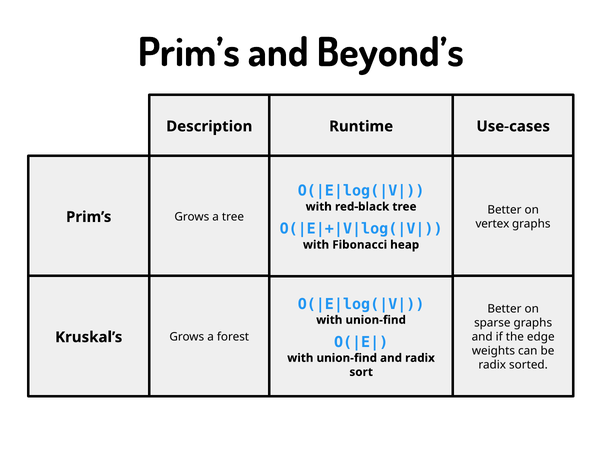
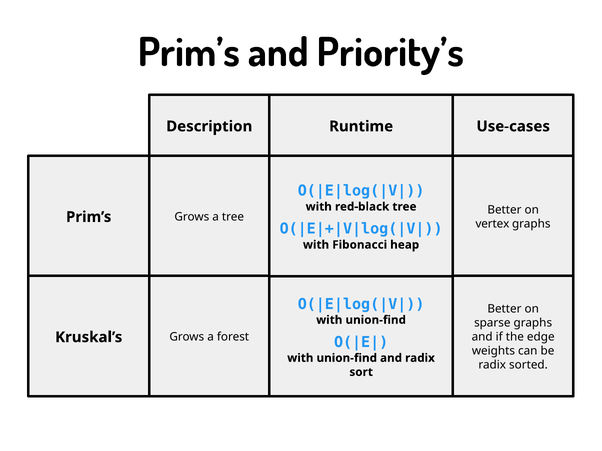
Beyond’s: Beyond’s -> Priority’s (390, 53)
